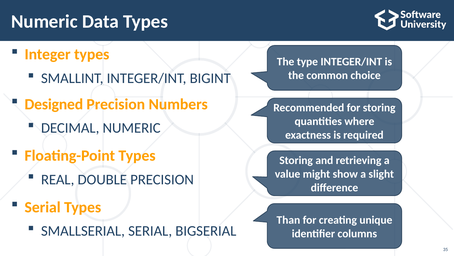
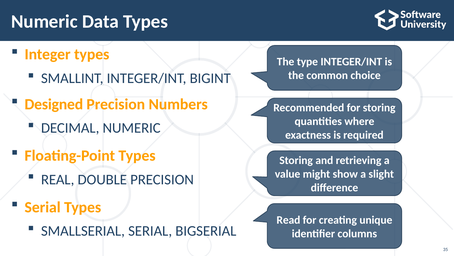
Than: Than -> Read (288, 219)
